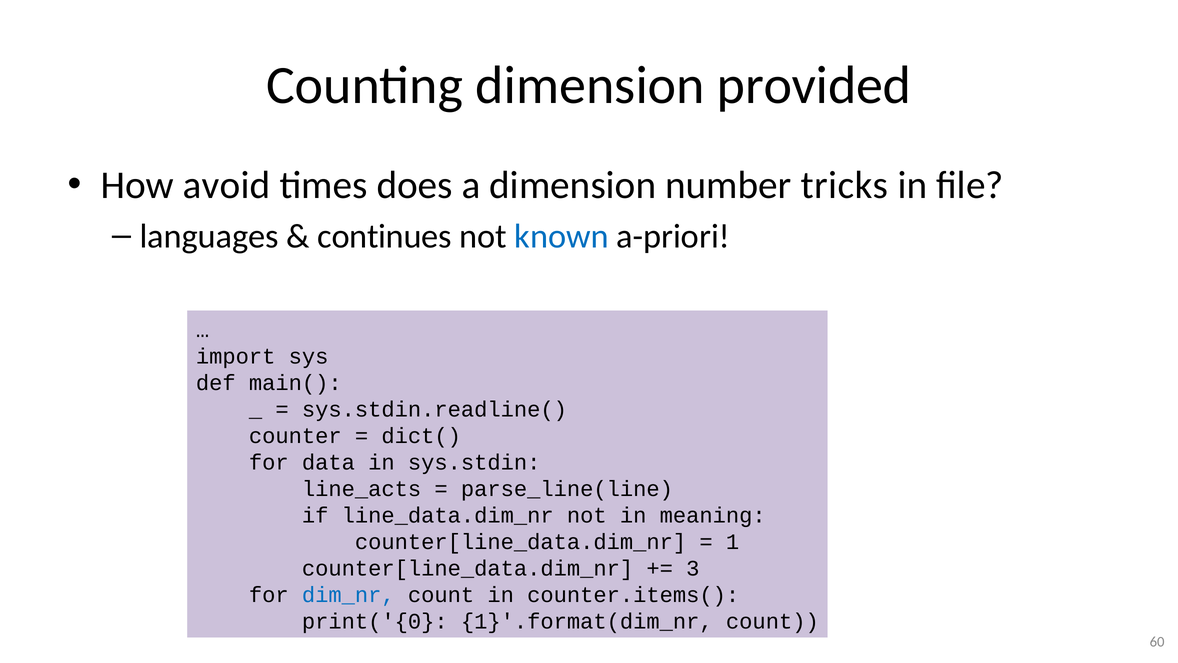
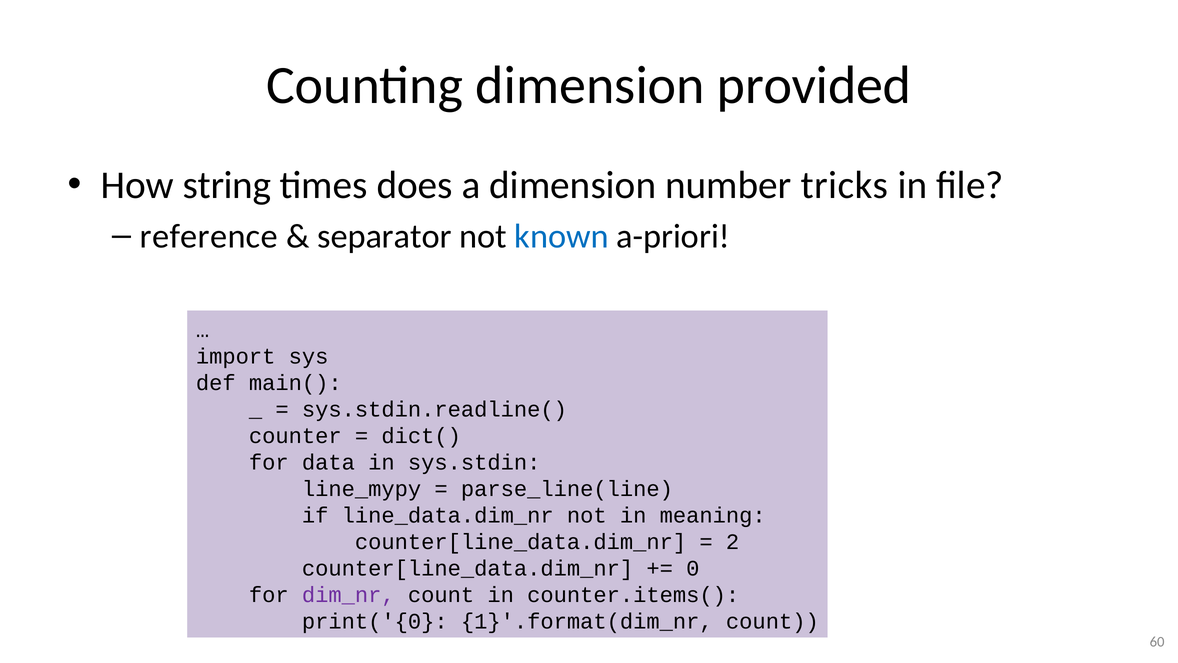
avoid: avoid -> string (227, 185)
languages: languages -> reference (209, 236)
continues: continues -> separator (384, 236)
line_acts: line_acts -> line_mypy (362, 489)
1: 1 -> 2 (733, 542)
3: 3 -> 0 (693, 568)
dim_nr colour: blue -> purple (348, 595)
